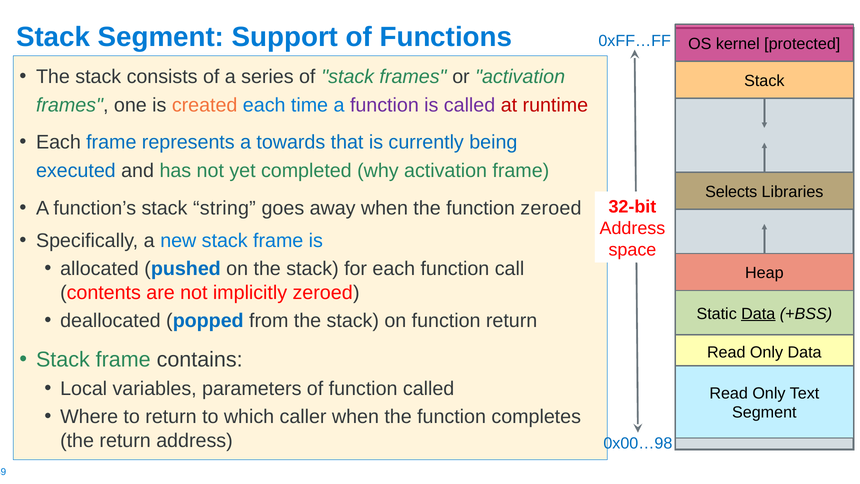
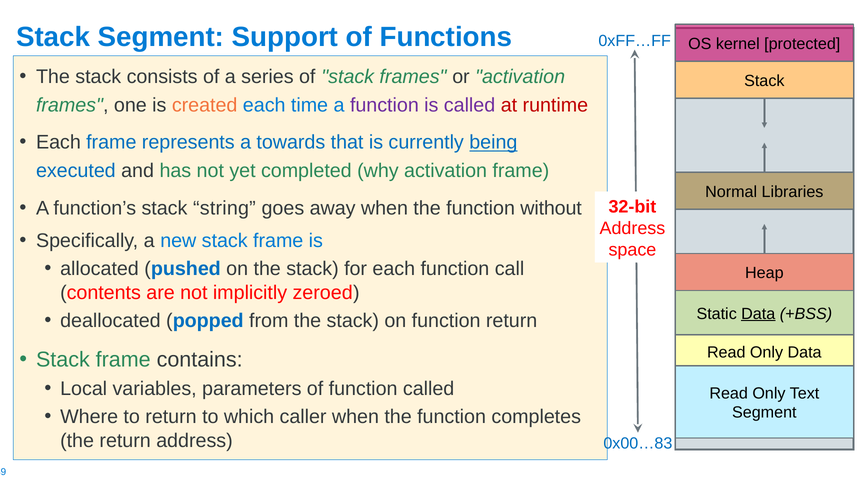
being underline: none -> present (493, 142)
Selects: Selects -> Normal (731, 192)
function zeroed: zeroed -> without (551, 208)
0x00…98: 0x00…98 -> 0x00…83 (638, 443)
